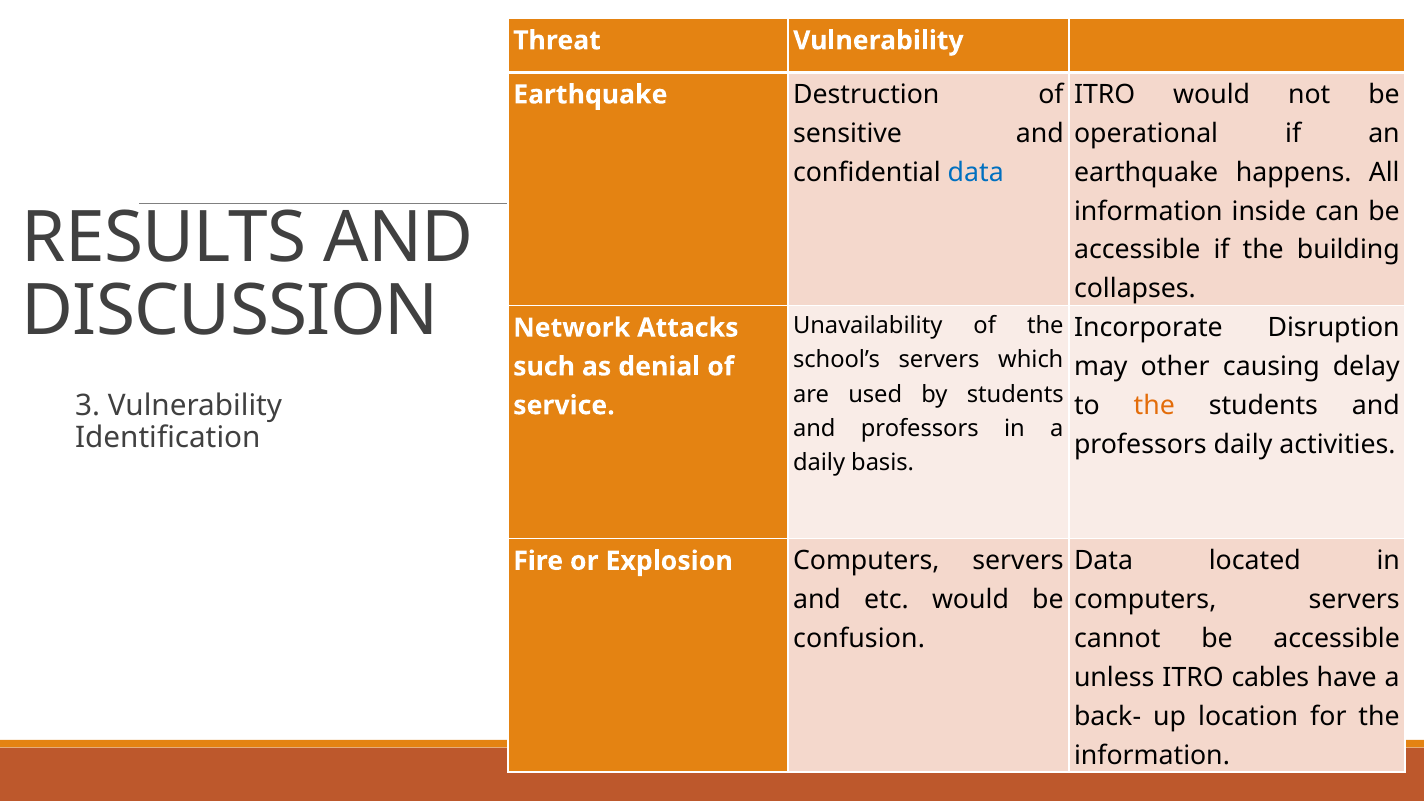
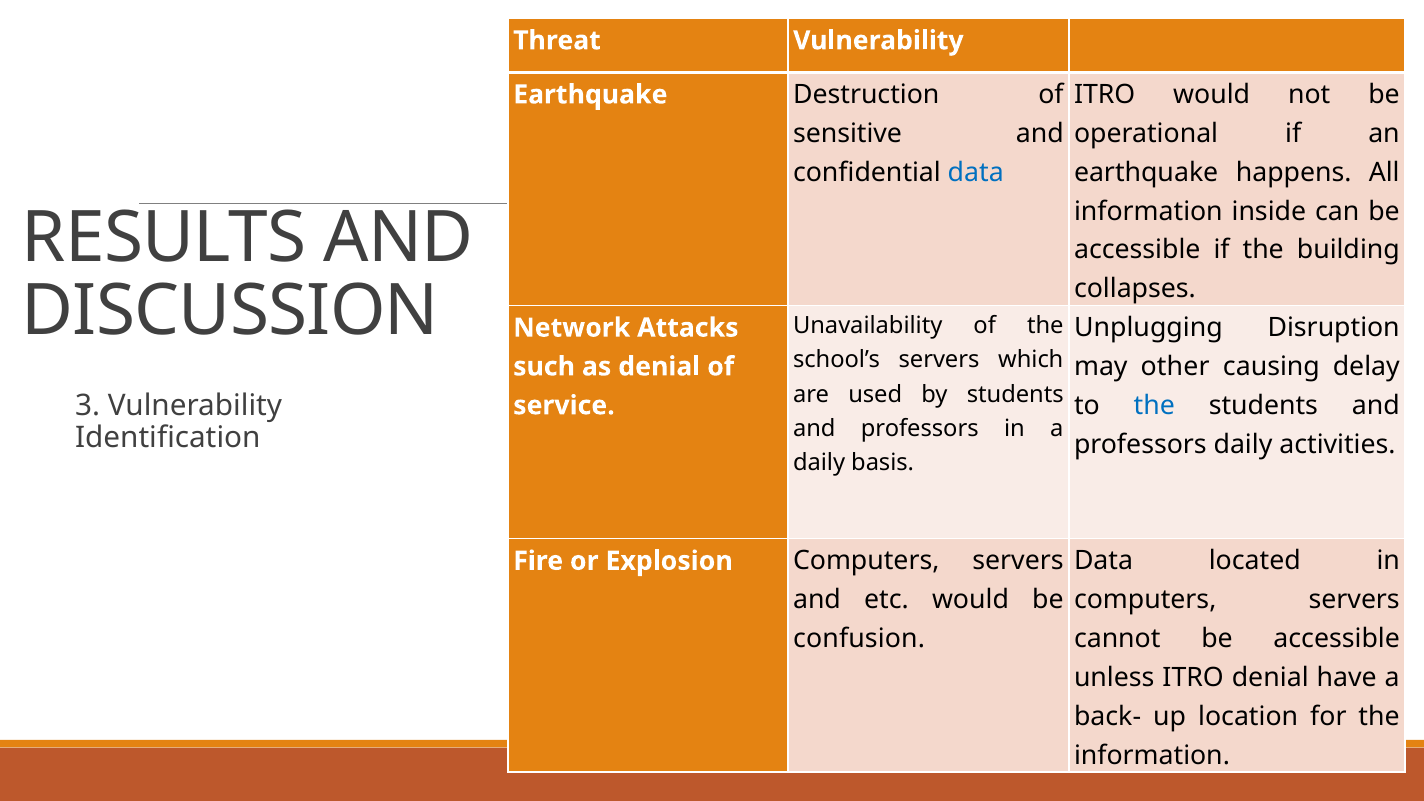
Incorporate: Incorporate -> Unplugging (1148, 328)
the colour: orange -> blue (1154, 406)
ITRO cables: cables -> denial (1270, 678)
